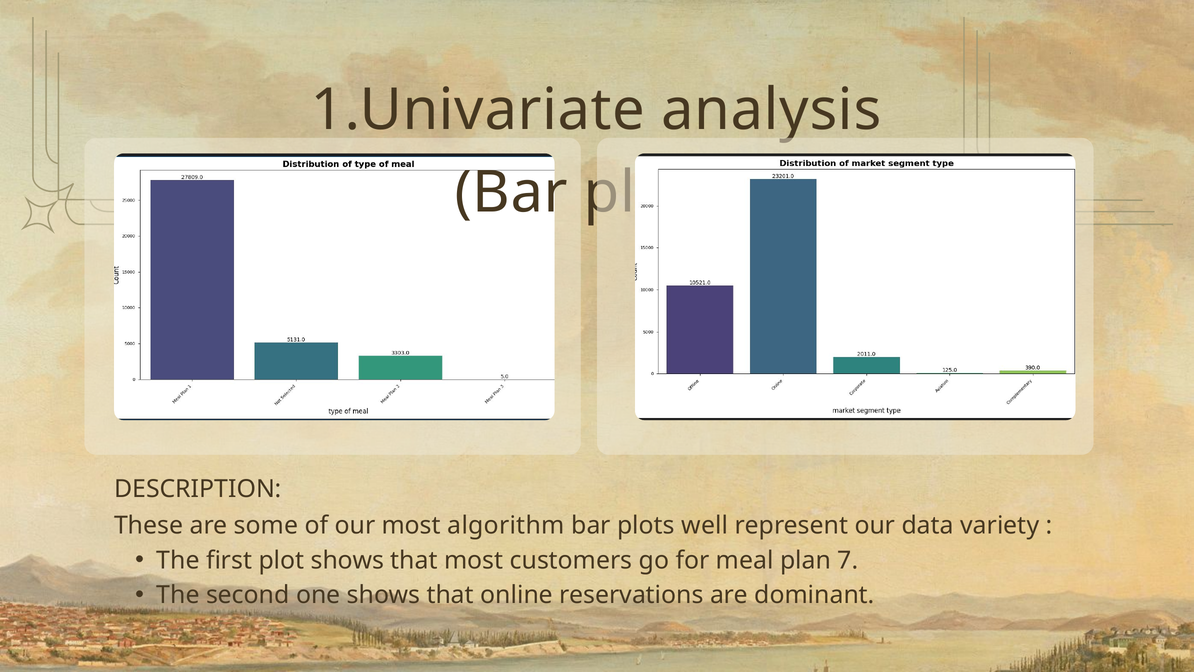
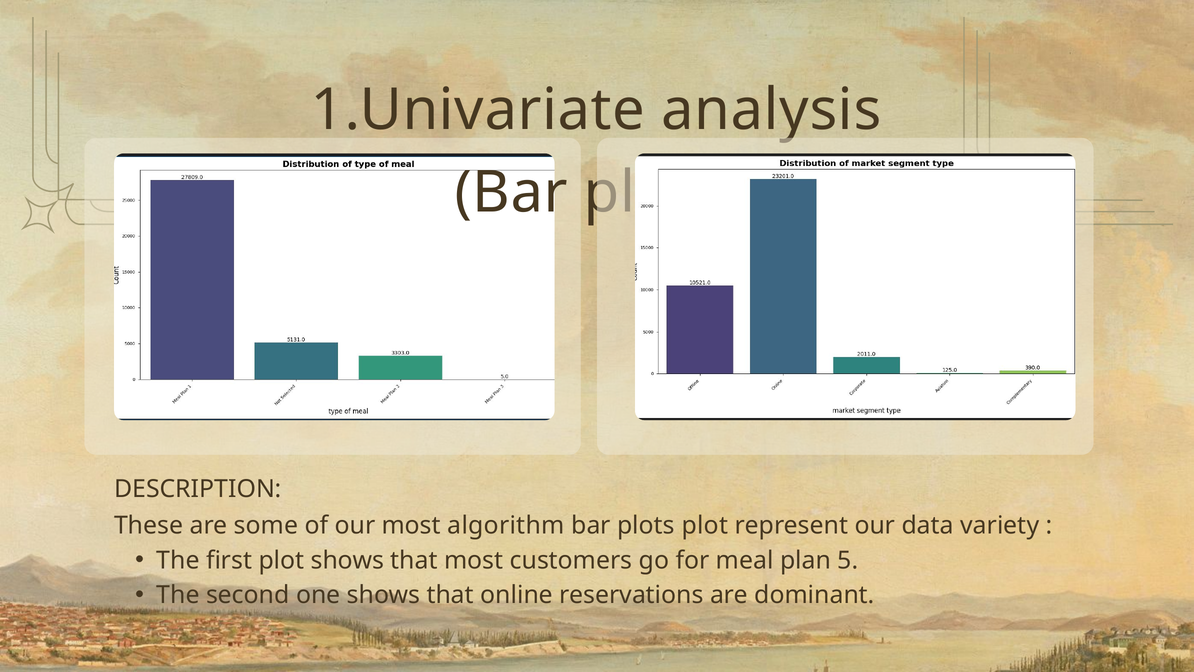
plots well: well -> plot (705, 525)
7: 7 -> 5 (848, 560)
